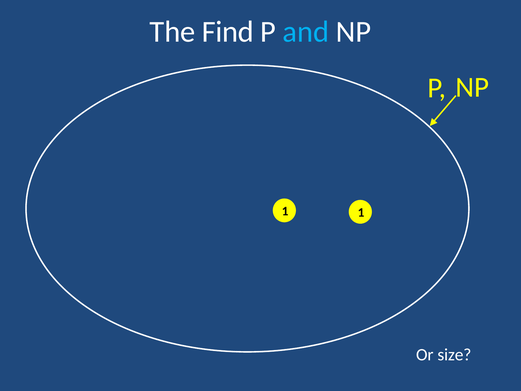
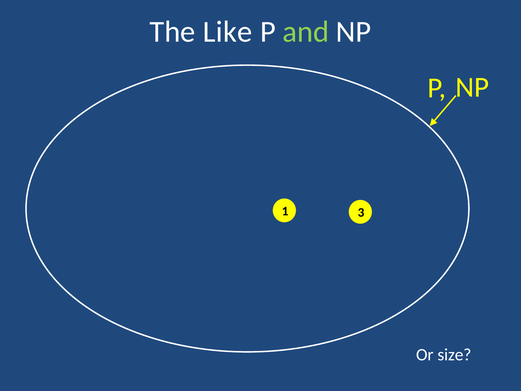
Find: Find -> Like (228, 32)
and colour: light blue -> light green (306, 32)
1 1: 1 -> 3 (361, 213)
